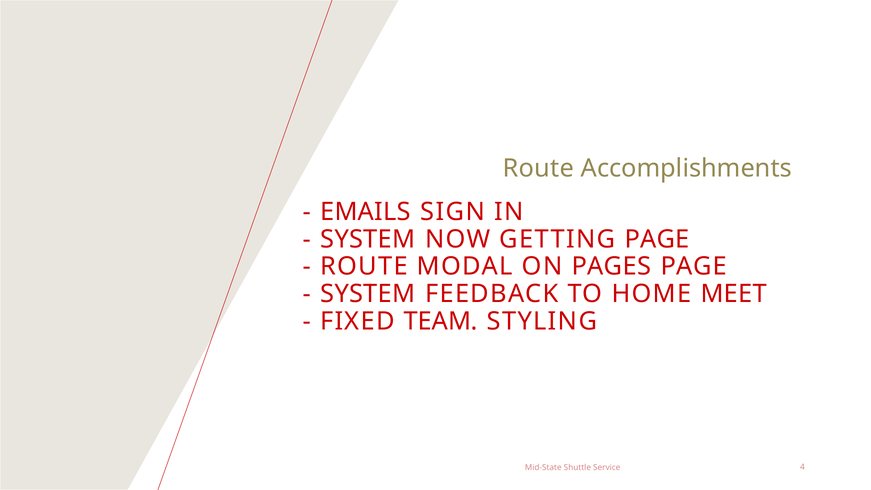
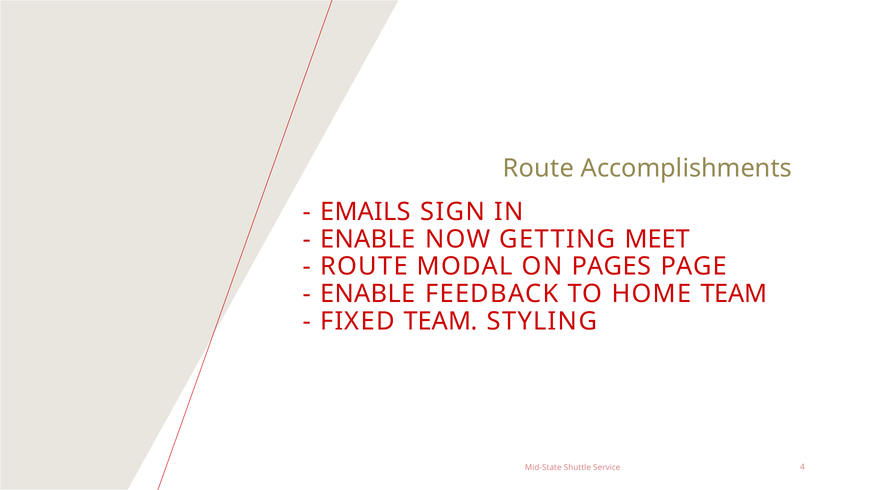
SYSTEM: SYSTEM -> ENABLE (368, 239)
GETTING PAGE: PAGE -> MEET (657, 239)
SYSTEM: SYSTEM -> ENABLE (368, 294)
HOME MEET: MEET -> TEAM (734, 294)
